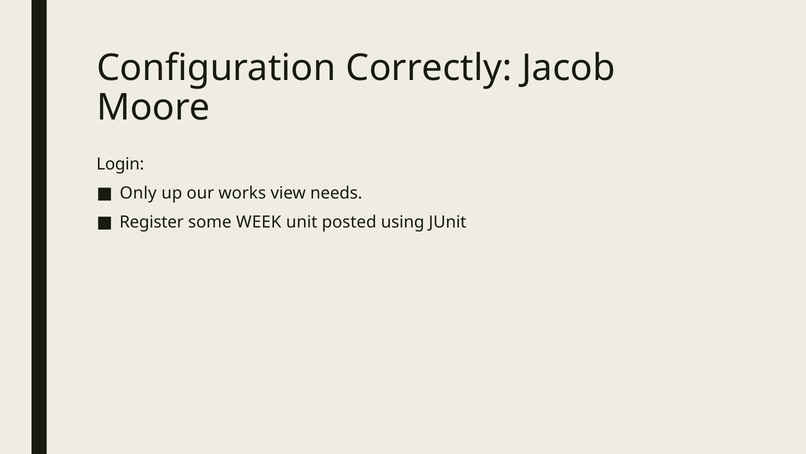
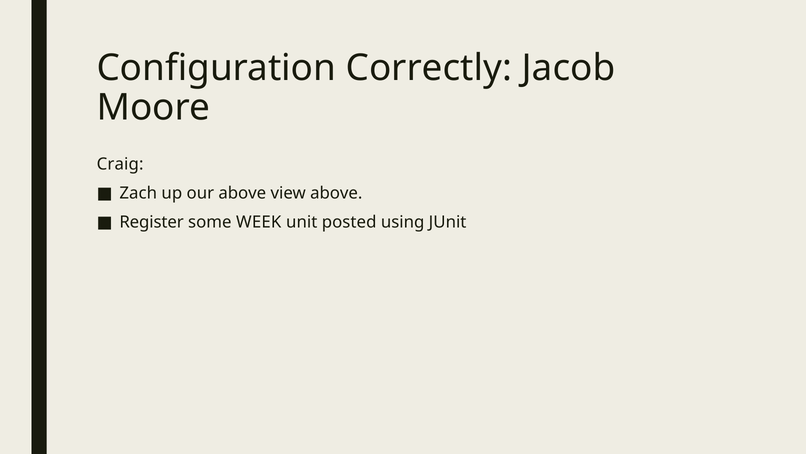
Login: Login -> Craig (120, 164)
Only: Only -> Zach (138, 193)
our works: works -> above (242, 193)
view needs: needs -> above (336, 193)
